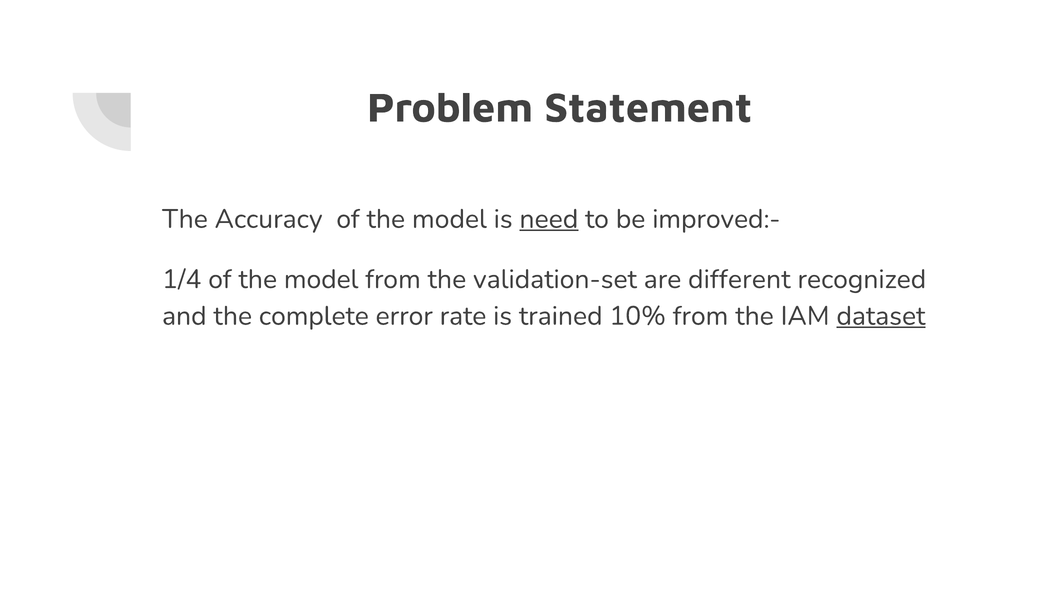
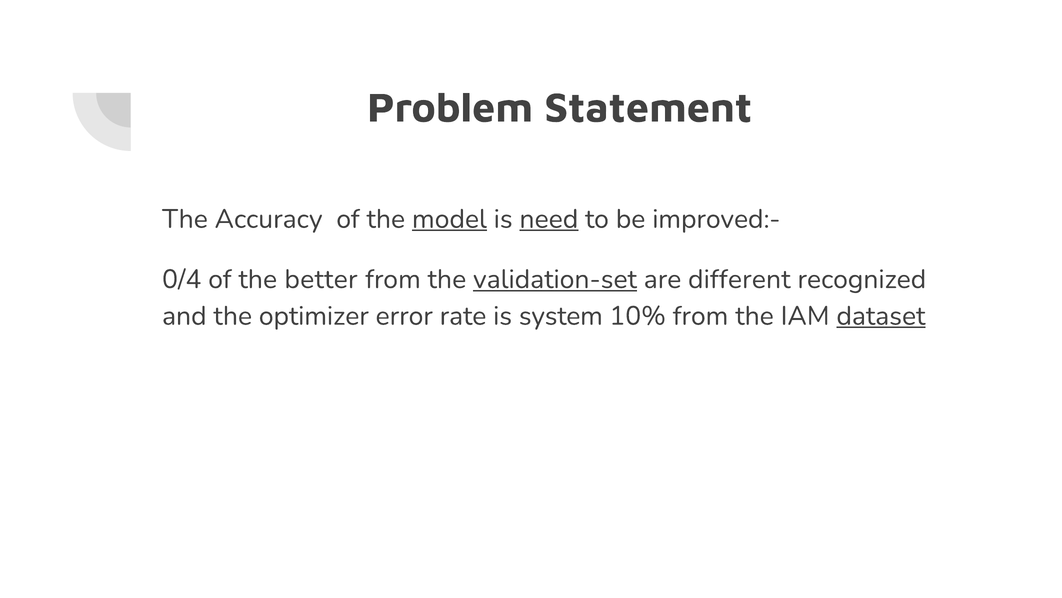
model underline: none -> present (449, 219)
1/4: 1/4 -> 0/4 (182, 279)
model: model -> better (321, 279)
validation-set underline: none -> present (555, 279)
complete: complete -> optimizer (314, 316)
trained: trained -> system (561, 316)
